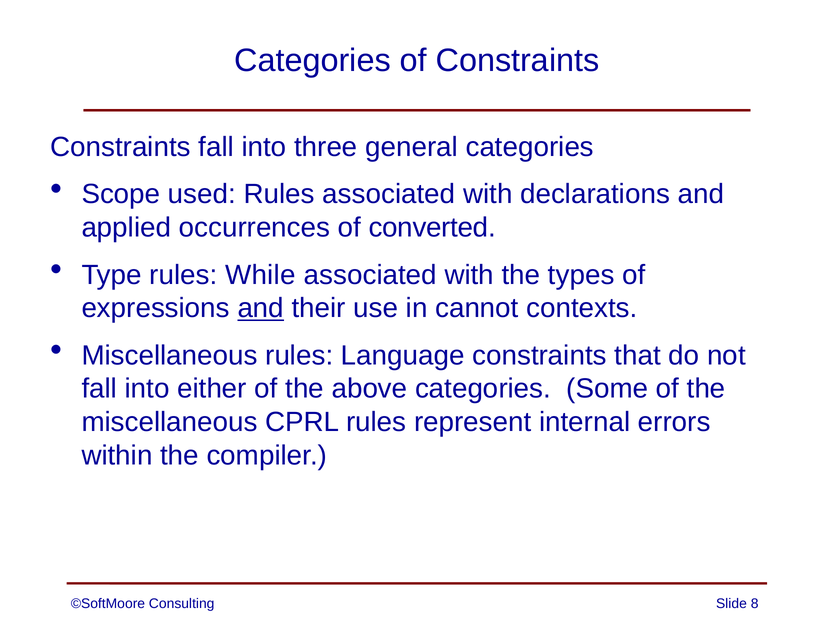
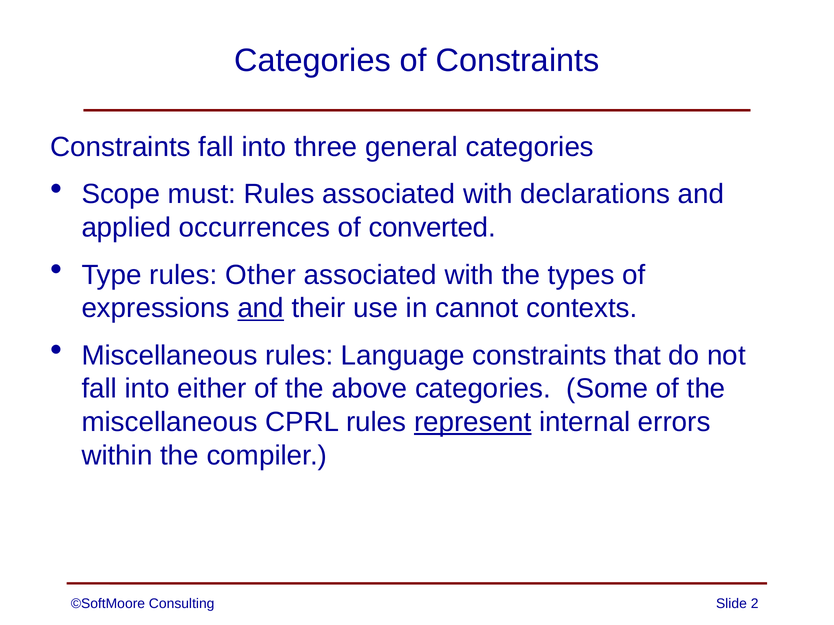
used: used -> must (202, 194)
While: While -> Other (261, 275)
represent underline: none -> present (473, 422)
8: 8 -> 2 (755, 604)
